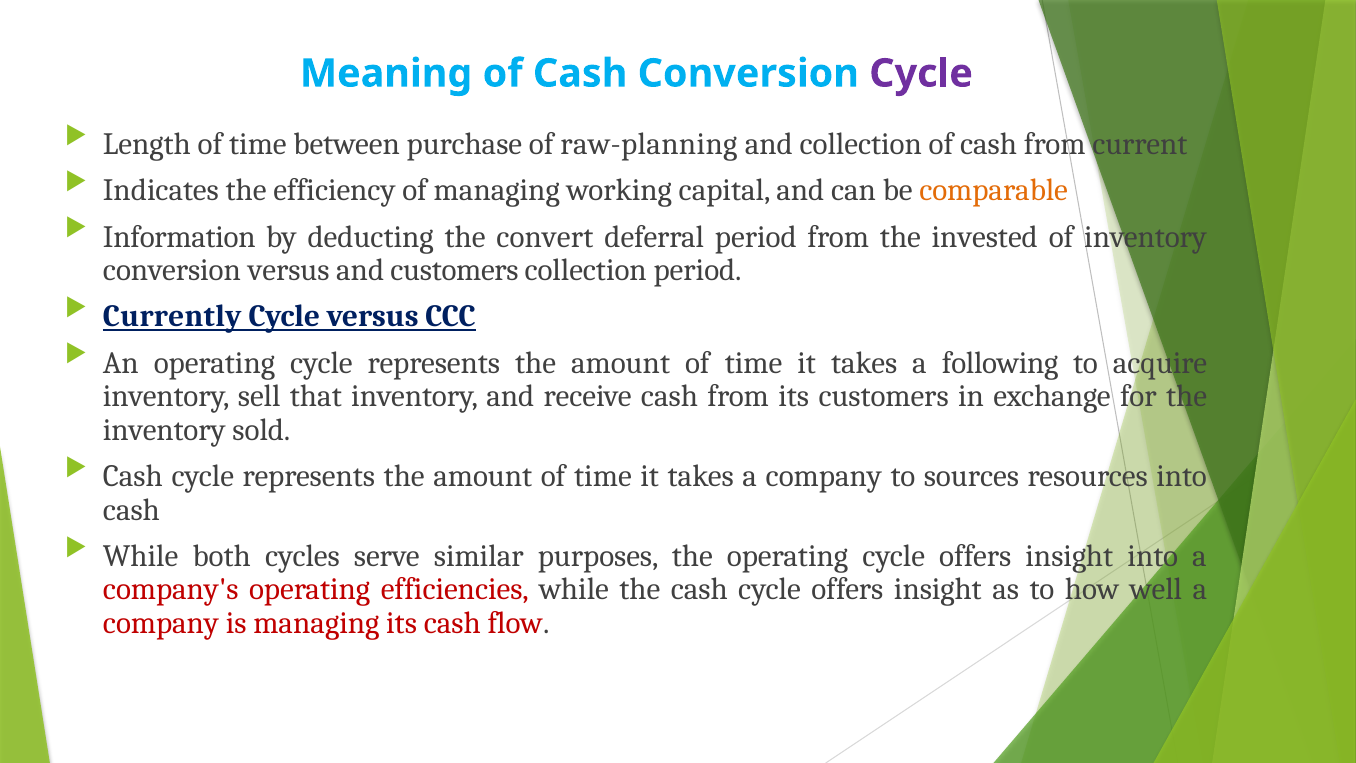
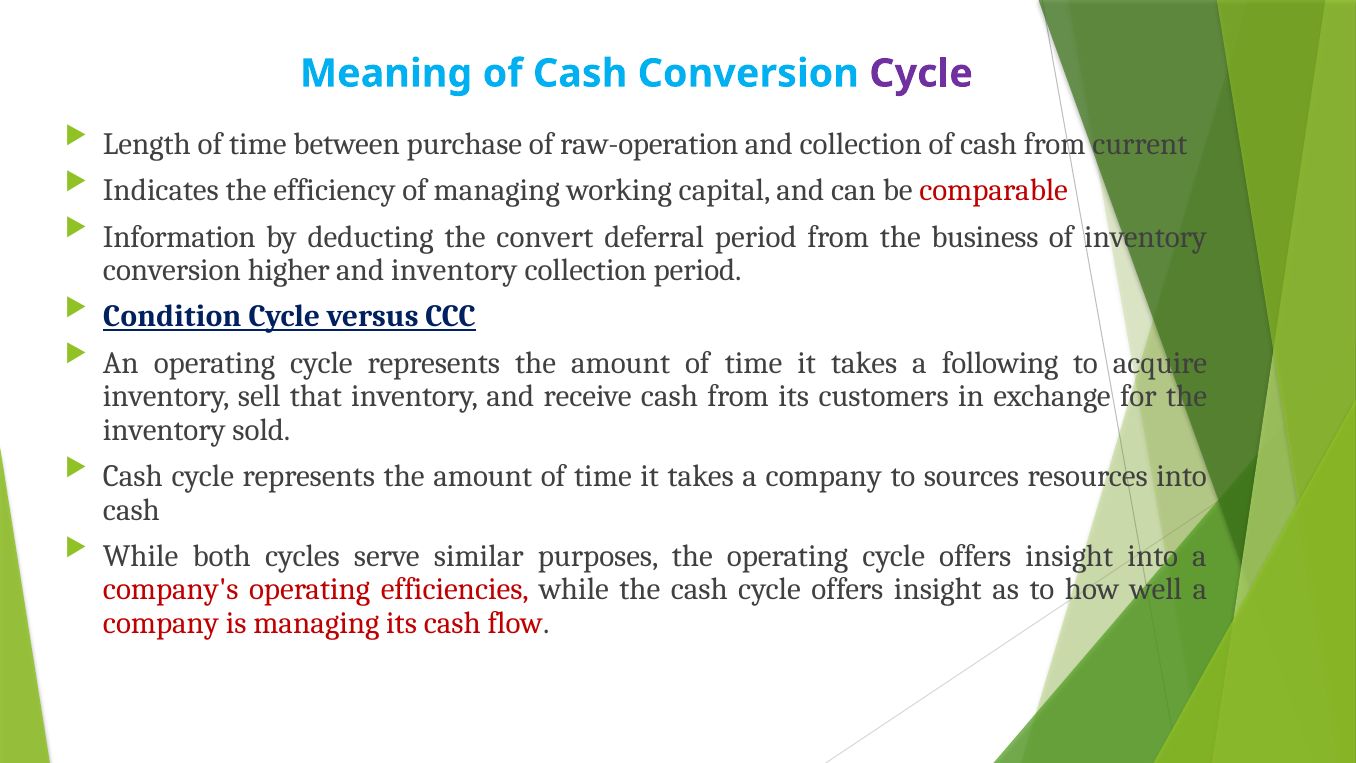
raw-planning: raw-planning -> raw-operation (649, 144)
comparable colour: orange -> red (994, 191)
invested: invested -> business (985, 237)
conversion versus: versus -> higher (289, 270)
and customers: customers -> inventory (454, 270)
Currently: Currently -> Condition (172, 317)
